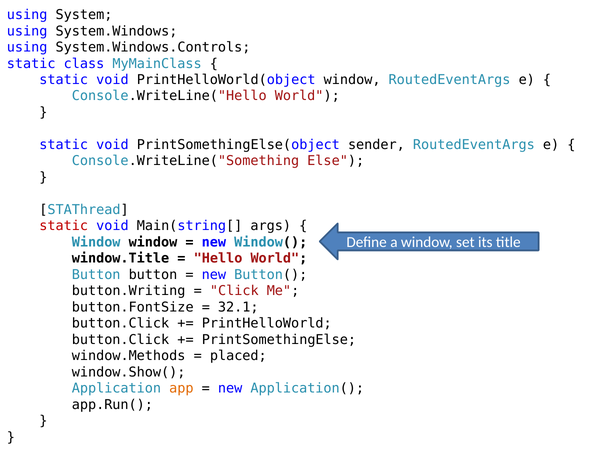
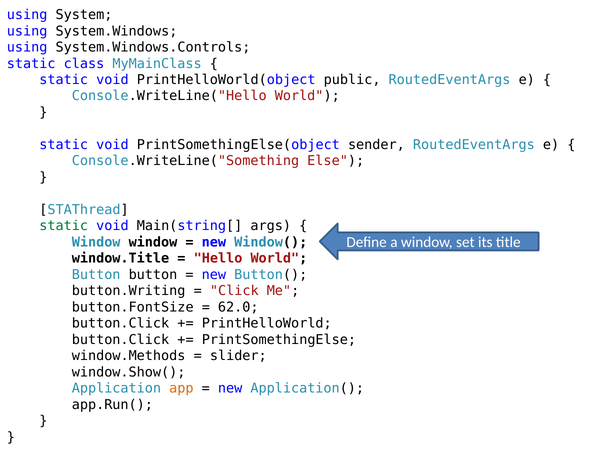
PrintHelloWorld(object window: window -> public (352, 80)
static colour: red -> green (64, 226)
32.1: 32.1 -> 62.0 (238, 307)
placed: placed -> slider (238, 356)
